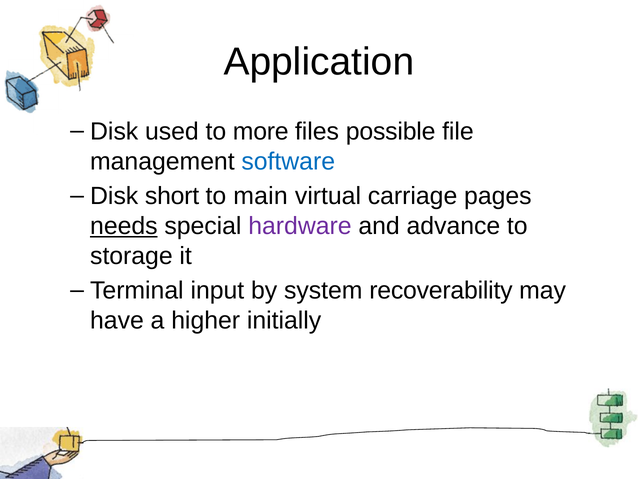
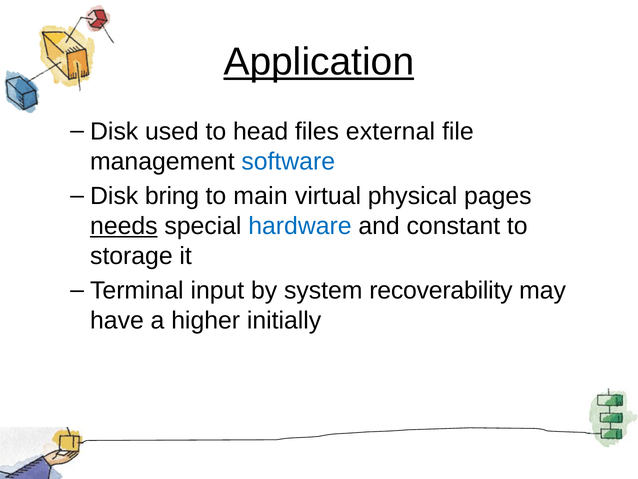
Application underline: none -> present (319, 62)
more: more -> head (261, 131)
possible: possible -> external (390, 131)
short: short -> bring (172, 196)
carriage: carriage -> physical (413, 196)
hardware colour: purple -> blue (300, 226)
advance: advance -> constant (453, 226)
